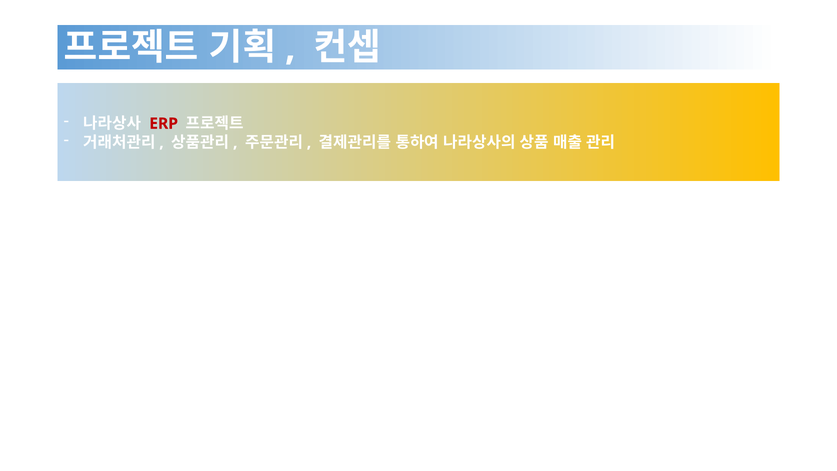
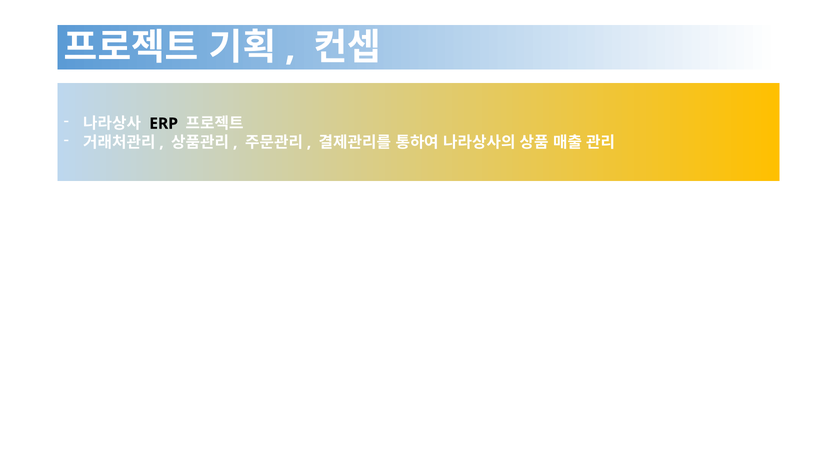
ERP colour: red -> black (164, 124)
